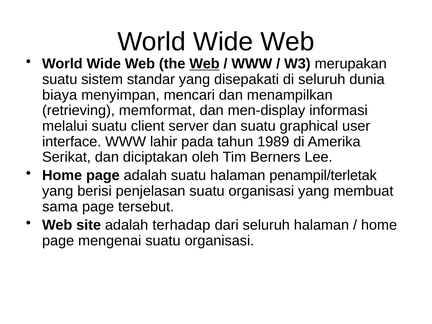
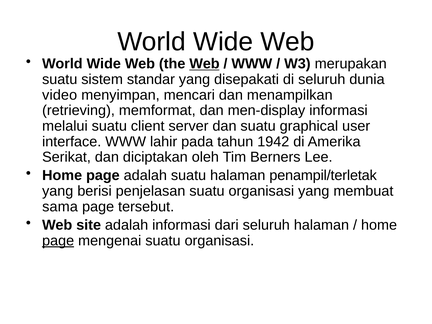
biaya: biaya -> video (60, 95)
1989: 1989 -> 1942 (273, 142)
adalah terhadap: terhadap -> informasi (181, 225)
page underline: none -> present (58, 241)
